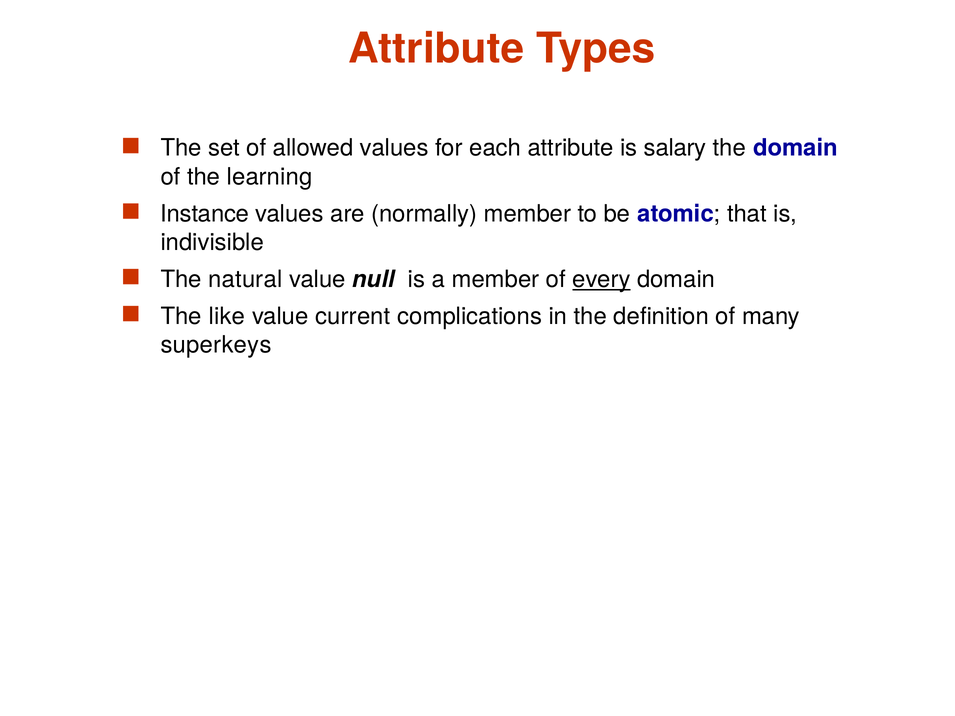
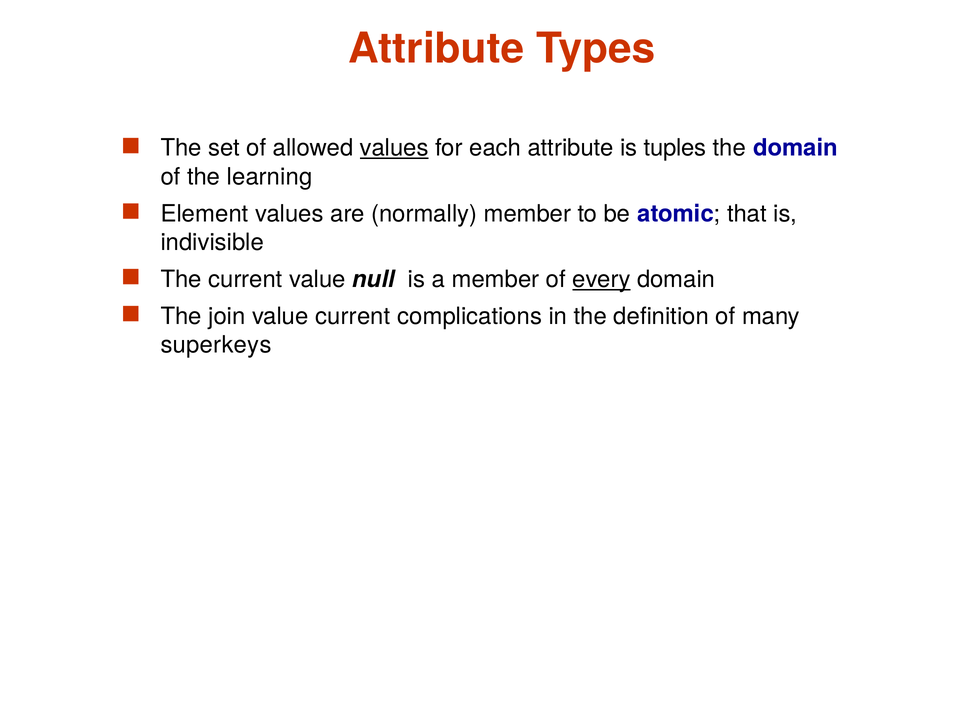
values underline: none -> present (394, 148)
salary: salary -> tuples (675, 148)
Instance: Instance -> Element (205, 214)
The natural: natural -> current (245, 279)
like: like -> join (227, 316)
